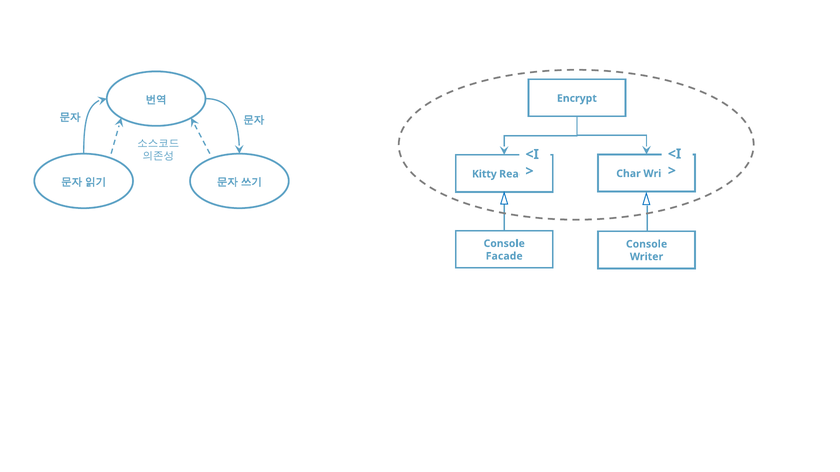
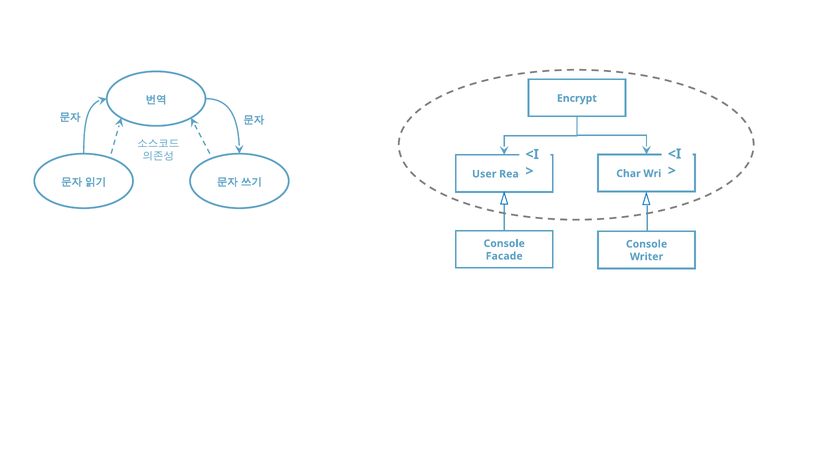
Kitty: Kitty -> User (484, 174)
